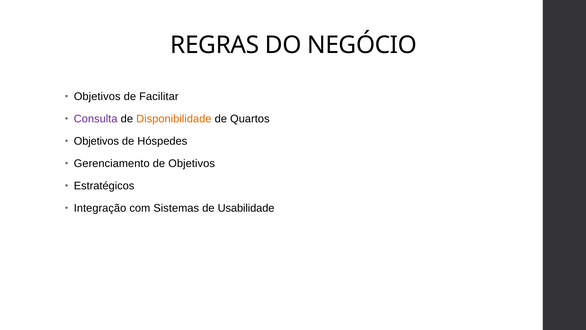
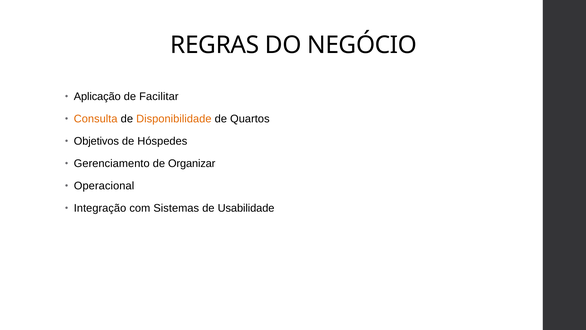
Objetivos: Objetivos -> Aplicação (97, 96)
Consulta colour: purple -> orange (96, 119)
de Objetivos: Objetivos -> Organizar (192, 163)
Estratégicos: Estratégicos -> Operacional (104, 186)
